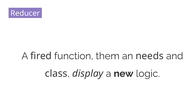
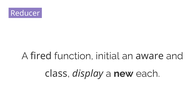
them: them -> initial (108, 56)
needs: needs -> aware (150, 56)
logic: logic -> each (148, 73)
